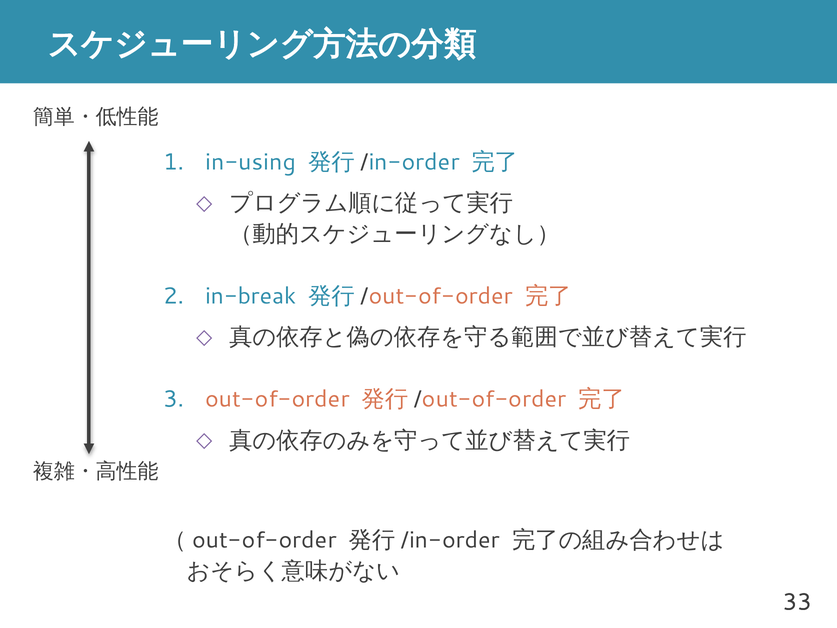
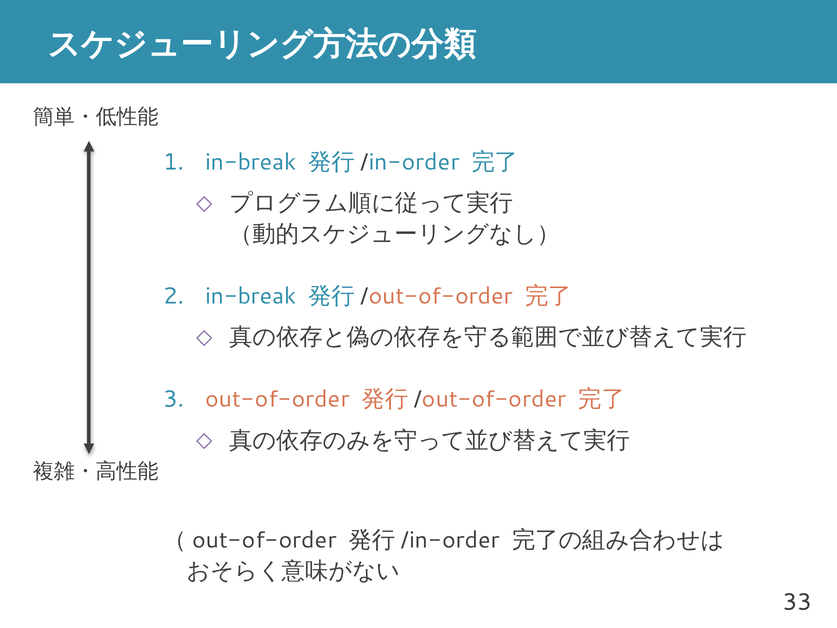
in-using: in-using -> in-break (251, 162)
